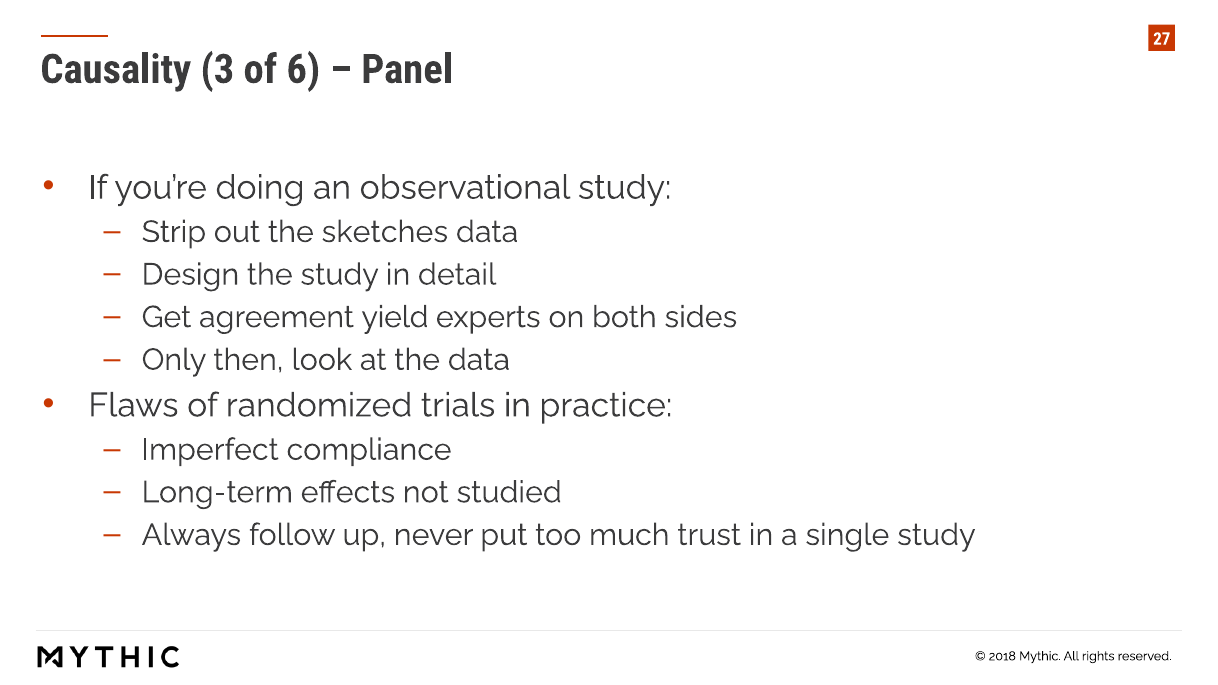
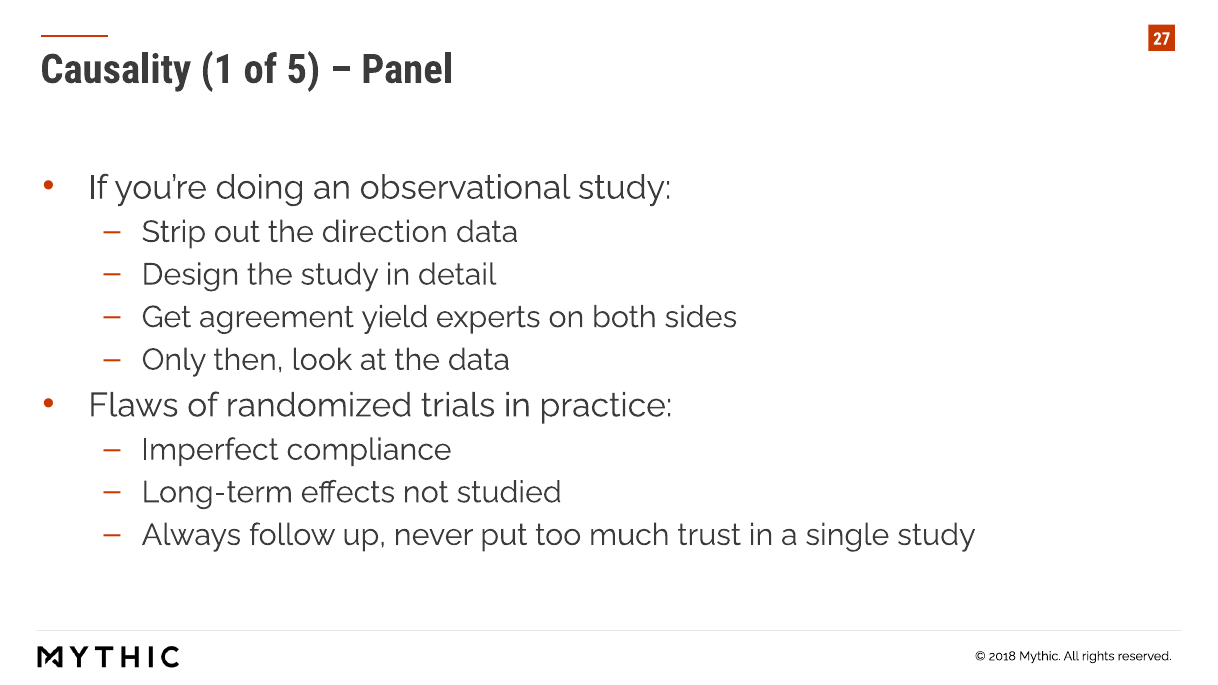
3: 3 -> 1 (217, 70)
6: 6 -> 5 (303, 70)
sketches: sketches -> direction (385, 232)
